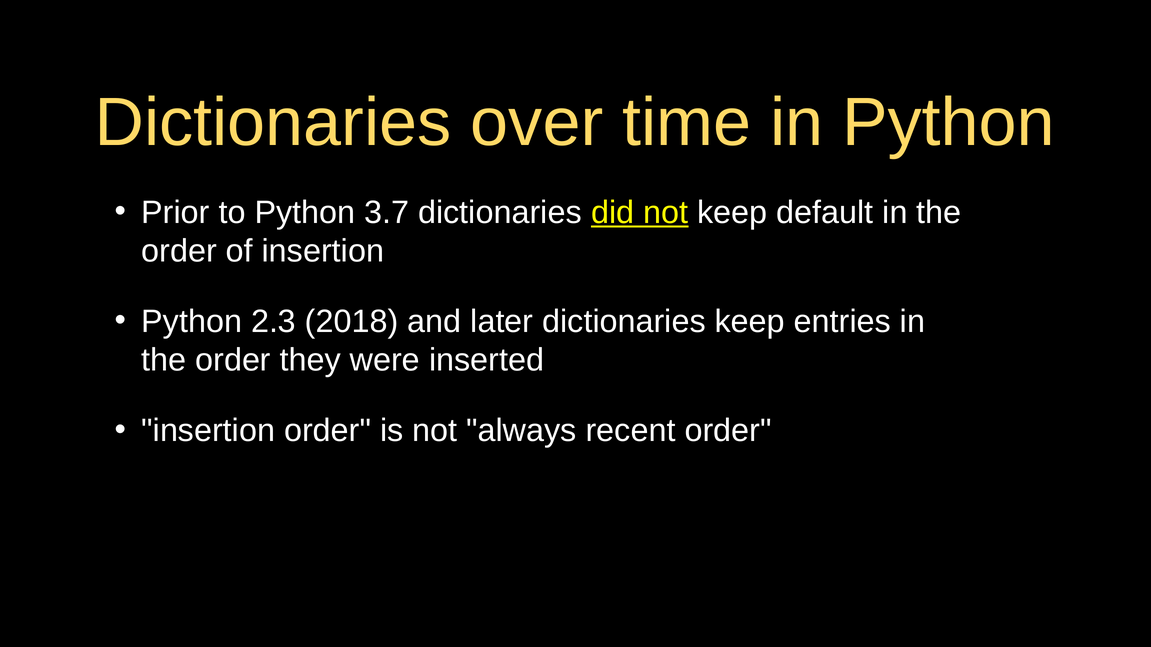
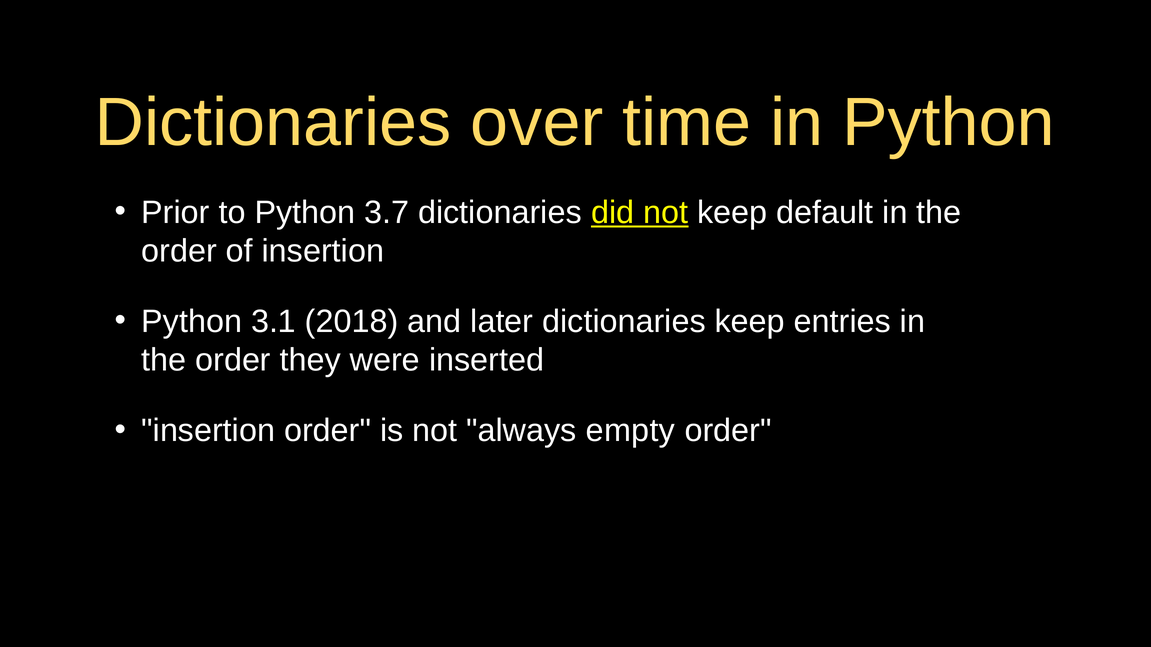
2.3: 2.3 -> 3.1 (274, 322)
recent: recent -> empty (630, 431)
